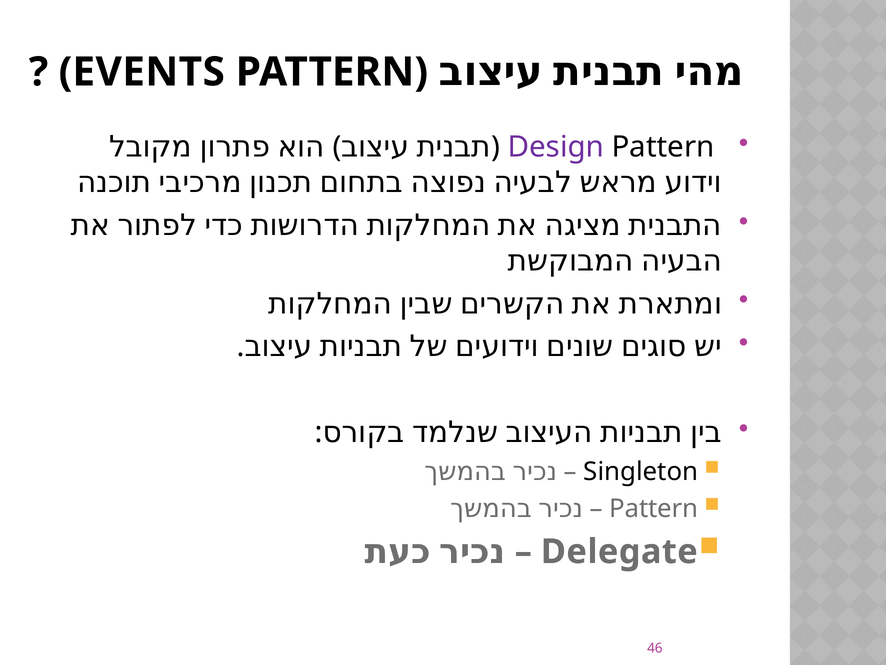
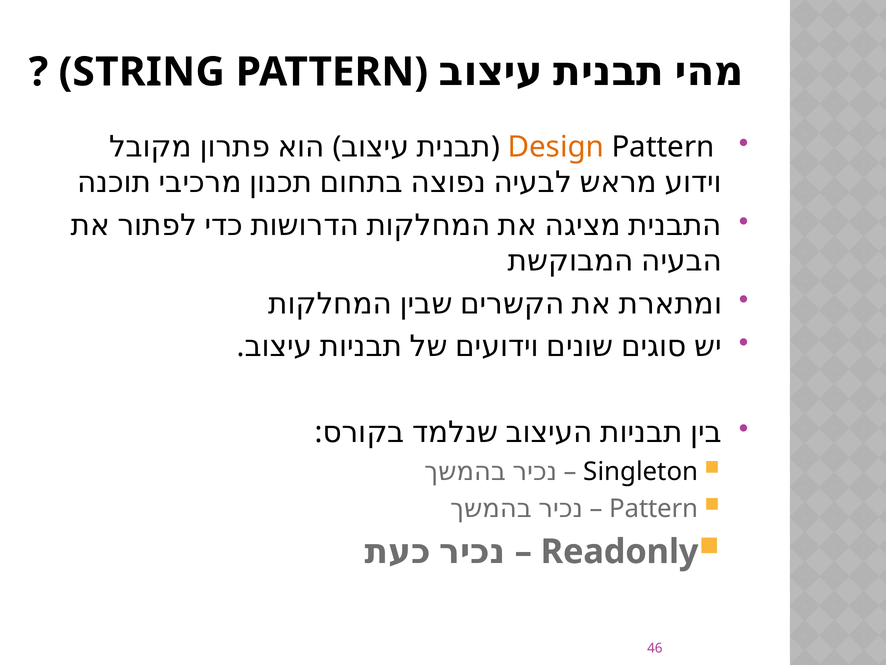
EVENTS: EVENTS -> STRING (149, 72)
Design colour: purple -> orange (556, 147)
Delegate: Delegate -> Readonly (620, 551)
